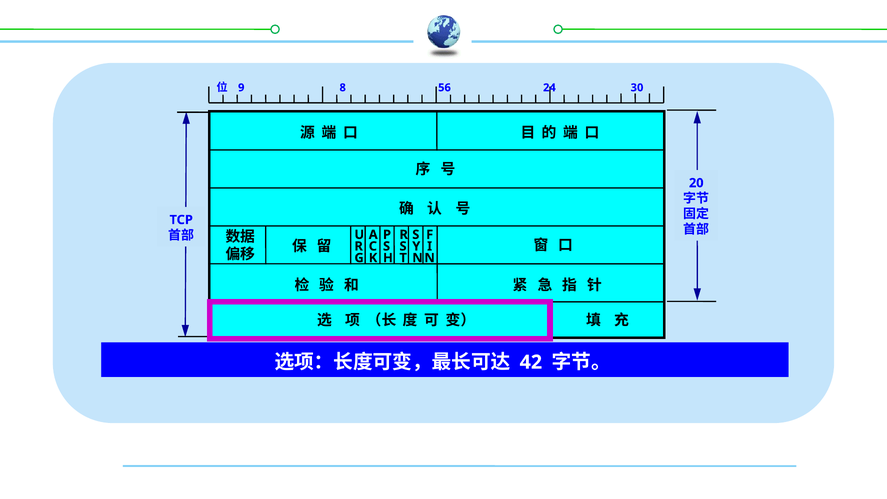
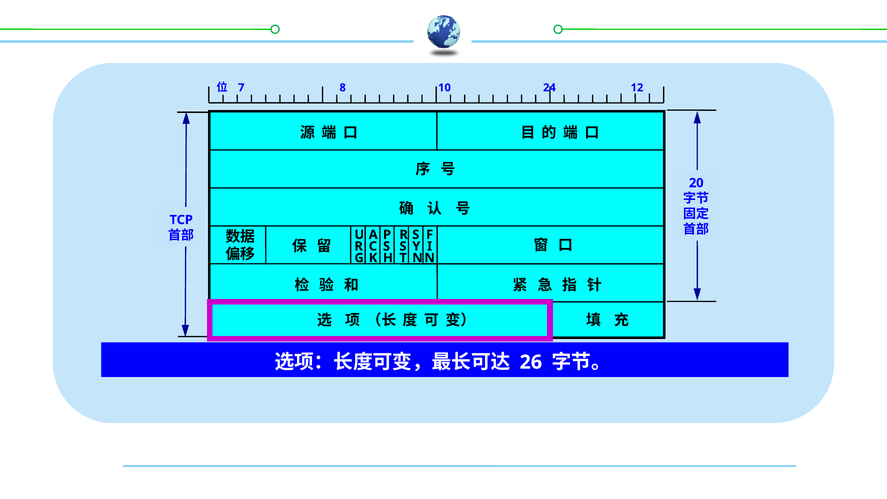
9: 9 -> 7 (241, 88)
56: 56 -> 10 (444, 88)
30: 30 -> 12 (637, 88)
42: 42 -> 26 (531, 362)
